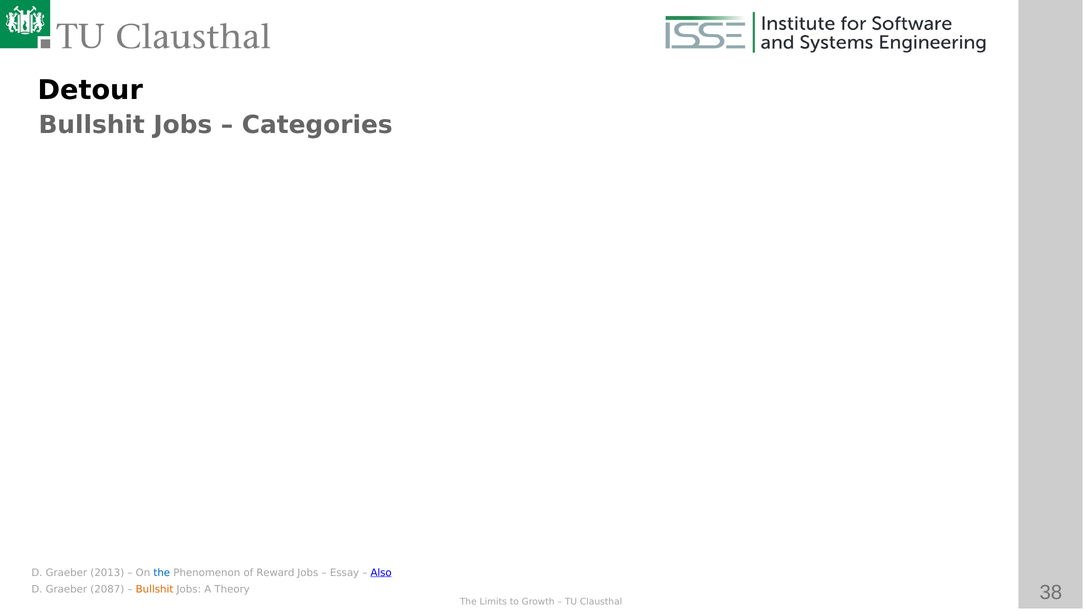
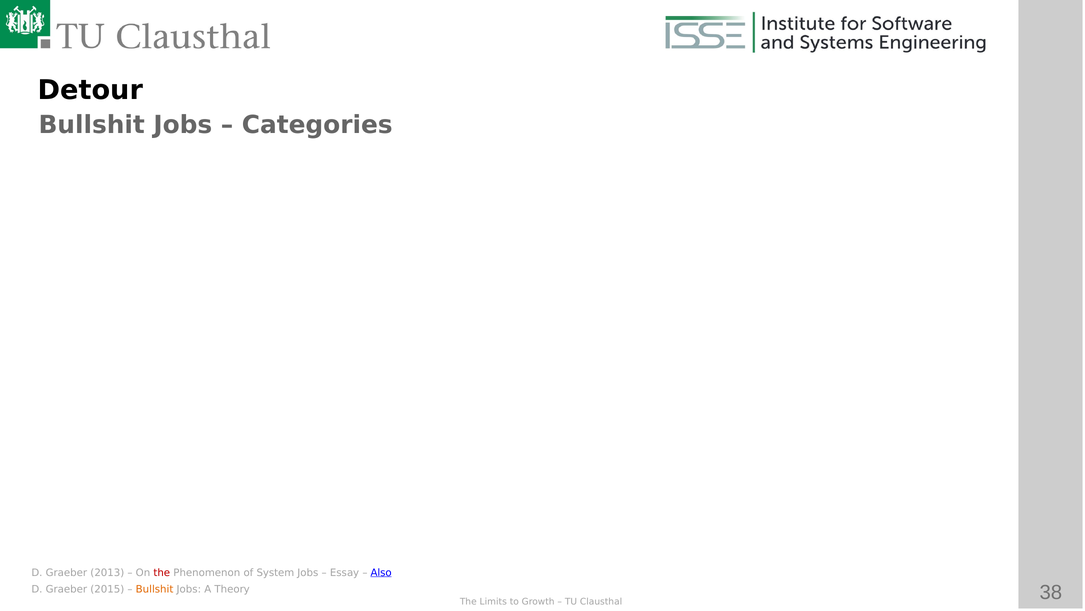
the colour: blue -> red (162, 572)
Reward: Reward -> System (275, 572)
2087: 2087 -> 2015 (107, 589)
